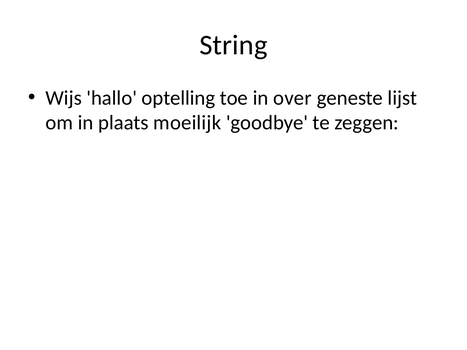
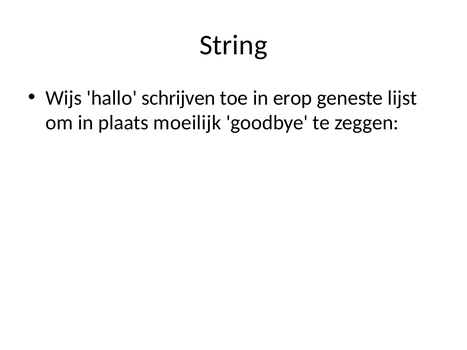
optelling: optelling -> schrijven (179, 98)
over: over -> erop (293, 98)
